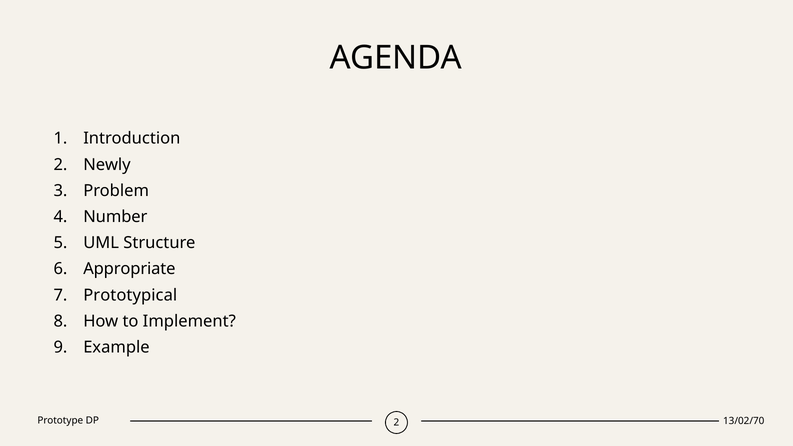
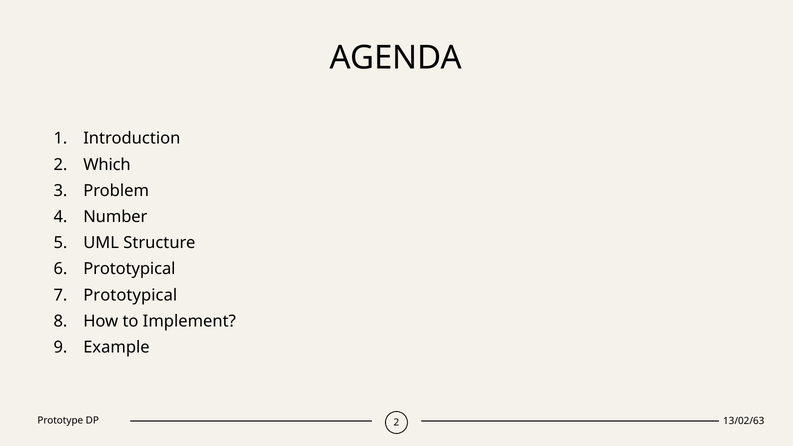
Newly: Newly -> Which (107, 165)
Appropriate: Appropriate -> Prototypical (129, 269)
13/02/70: 13/02/70 -> 13/02/63 (744, 421)
